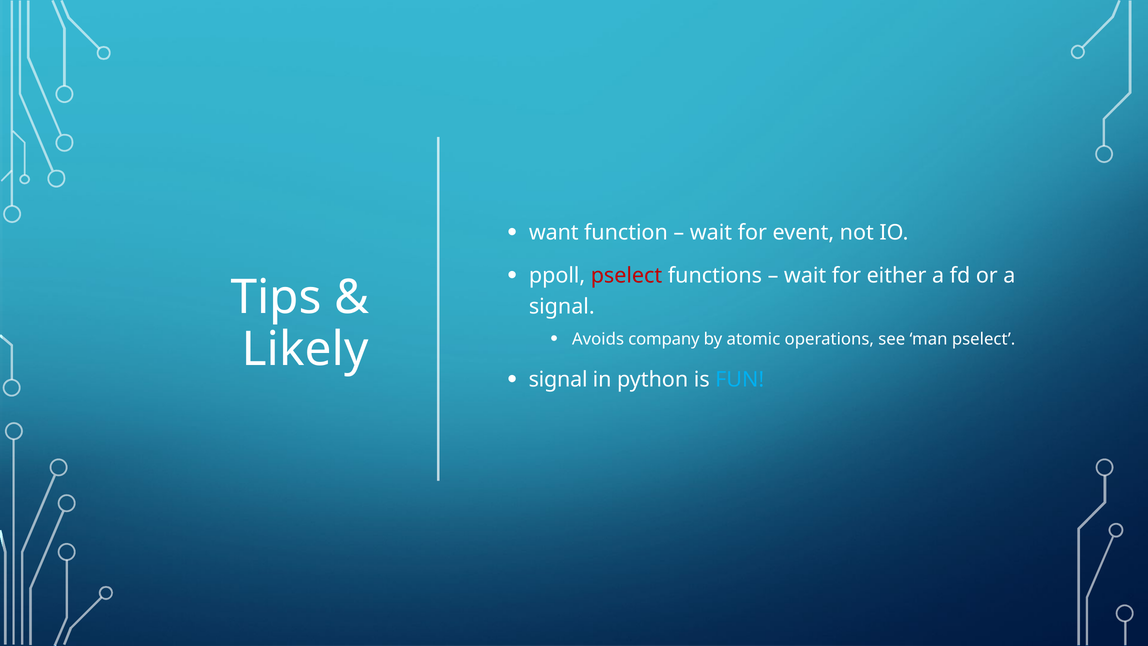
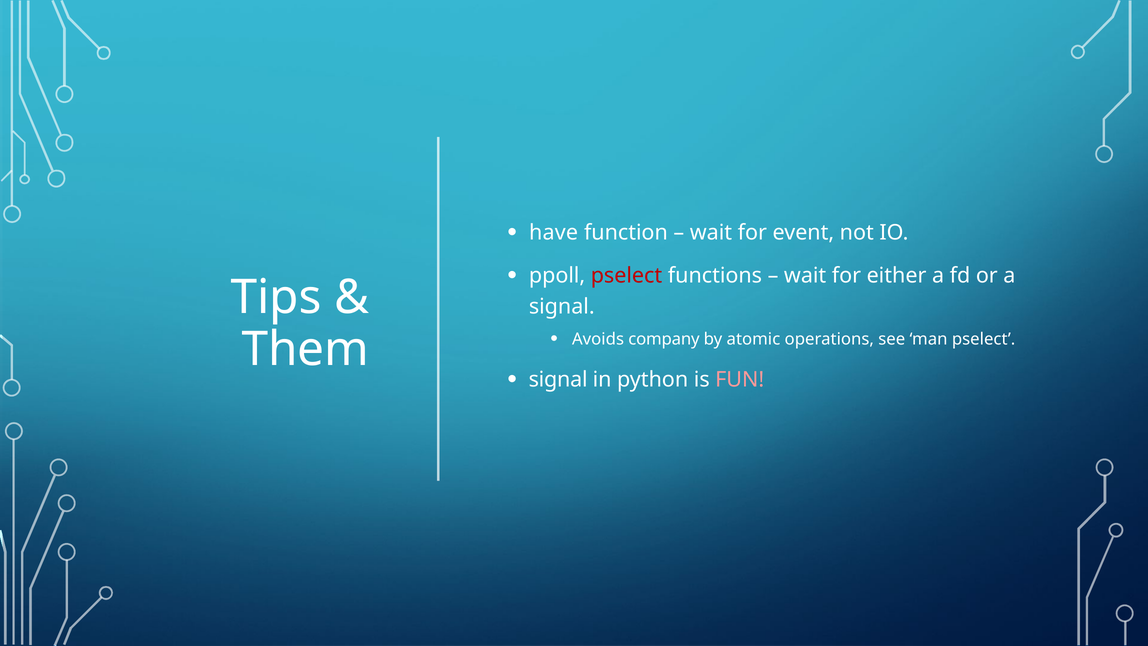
want: want -> have (554, 233)
Likely: Likely -> Them (305, 349)
FUN colour: light blue -> pink (740, 380)
